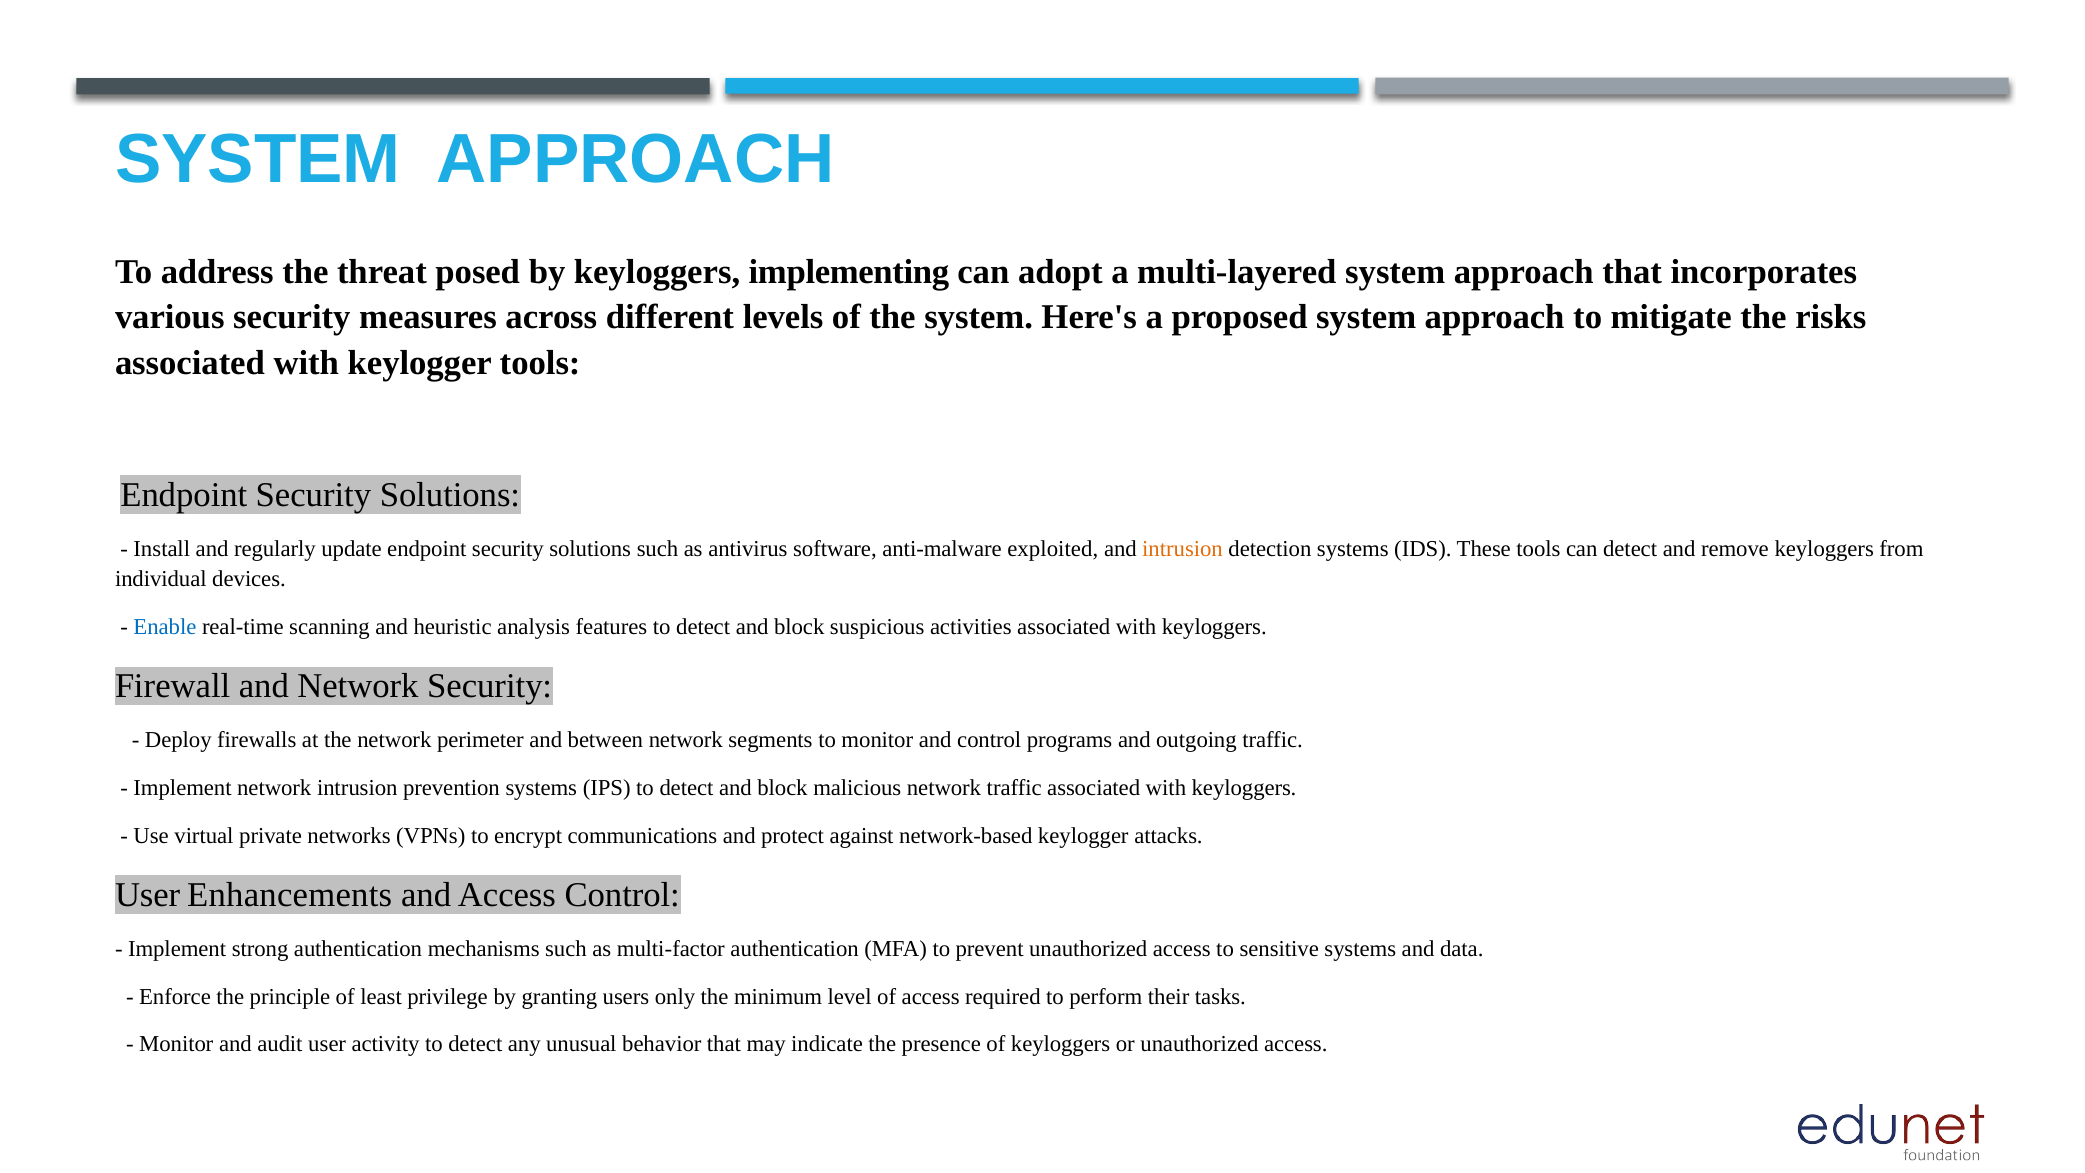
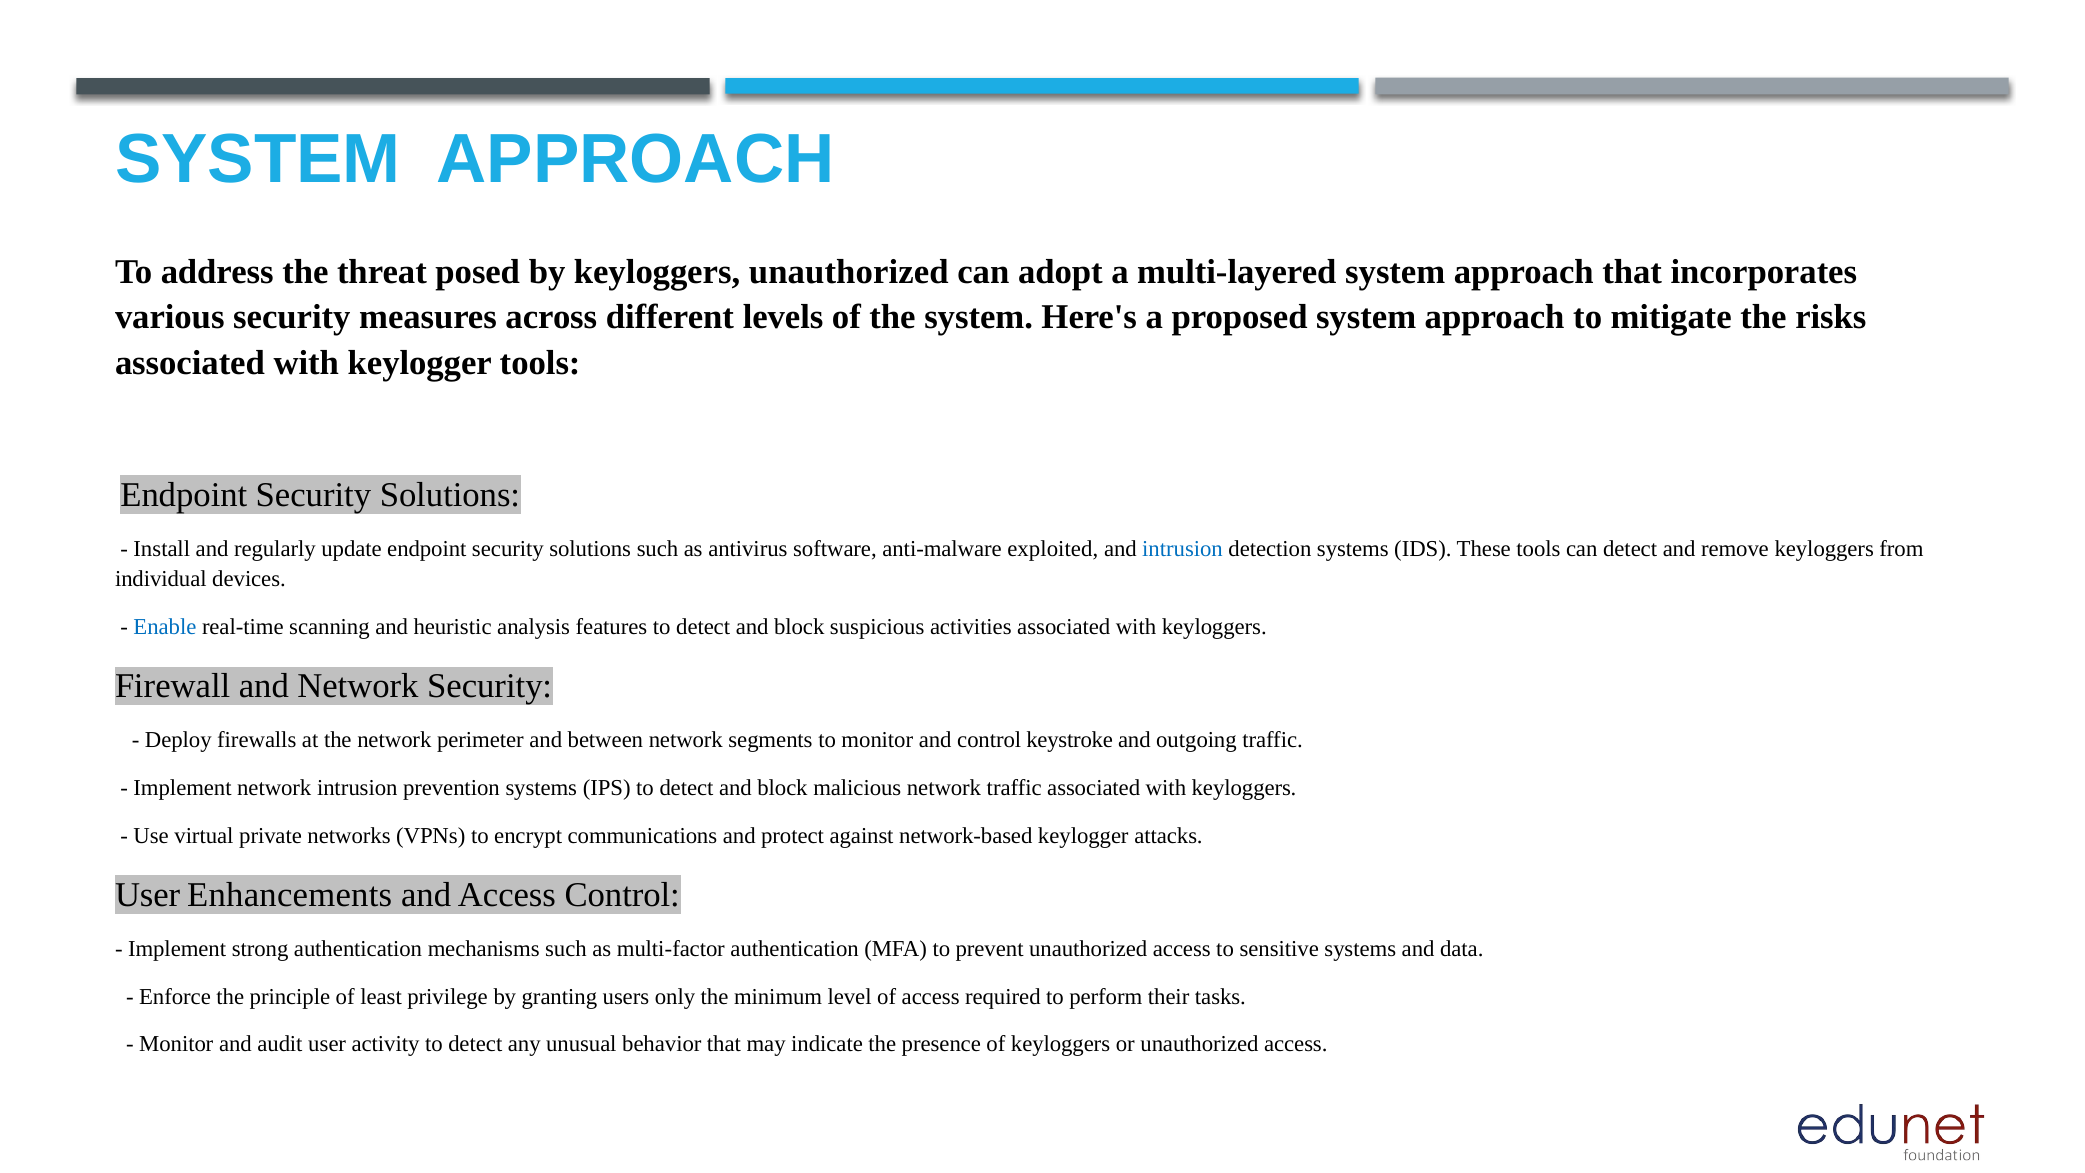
keyloggers implementing: implementing -> unauthorized (849, 272)
intrusion colour: orange -> blue (1183, 549)
programs: programs -> keystroke (1070, 740)
